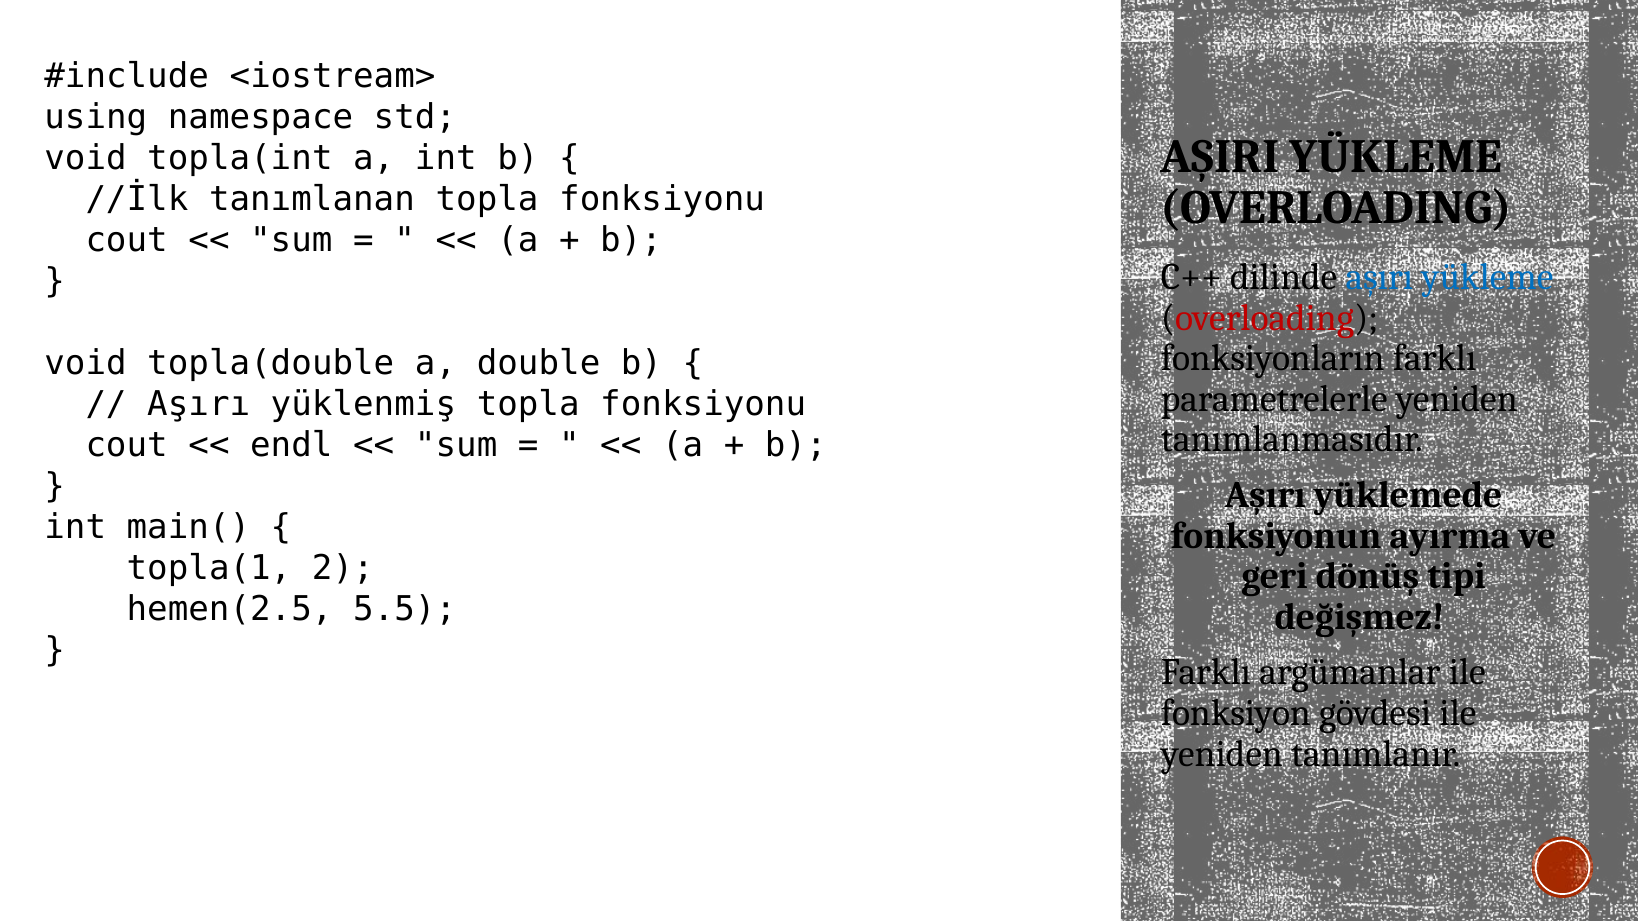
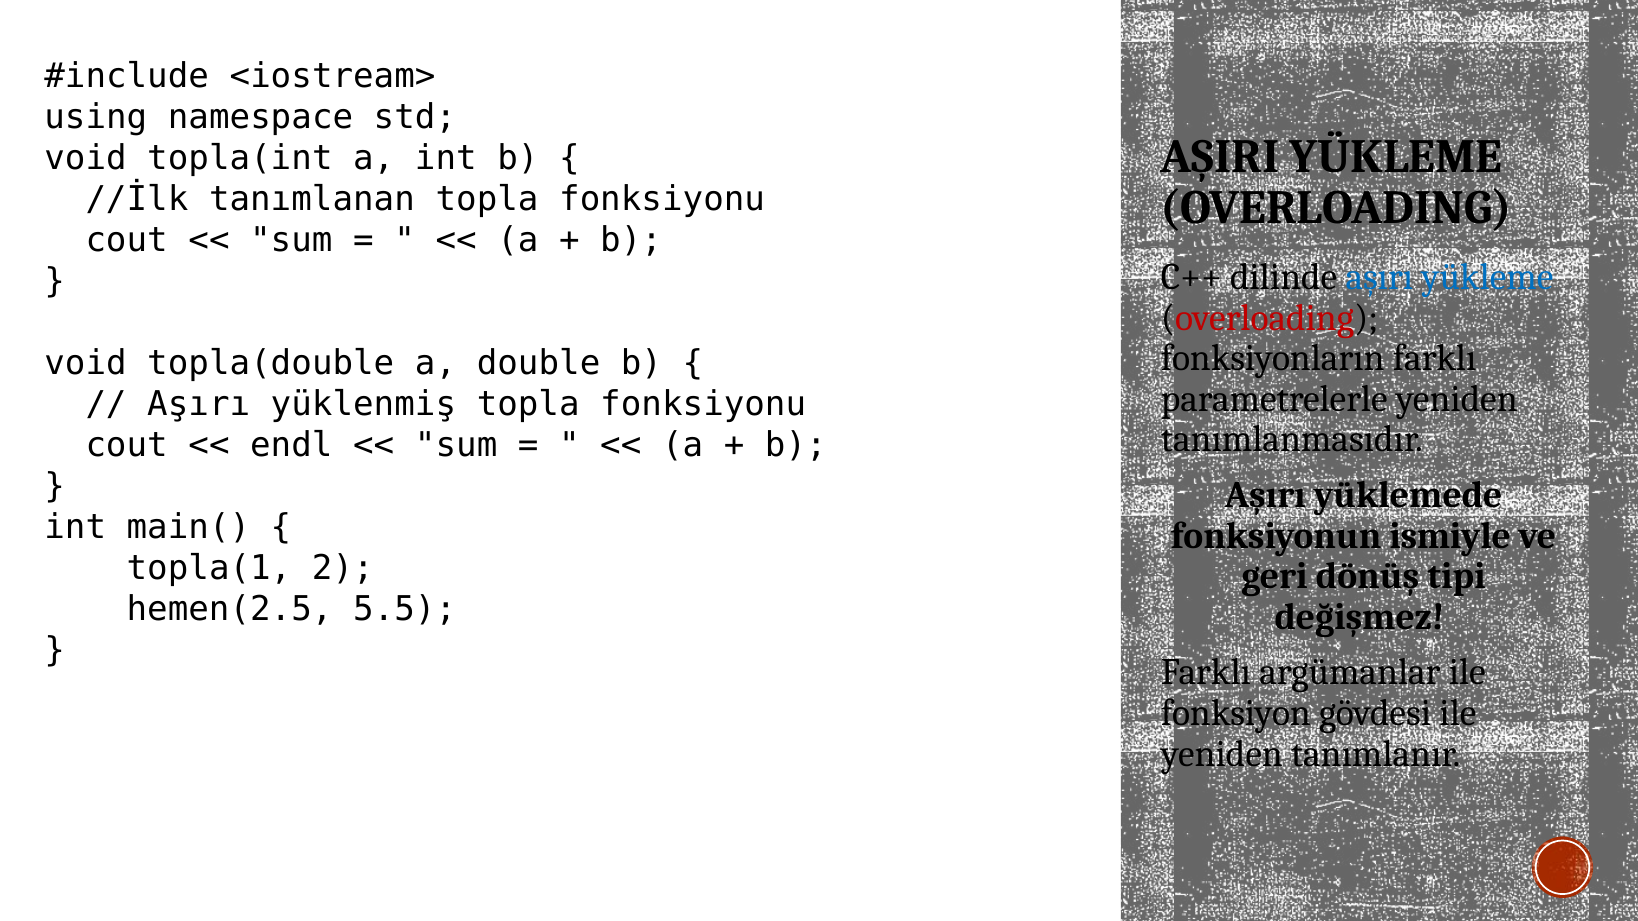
ayırma: ayırma -> ismiyle (1450, 536)
